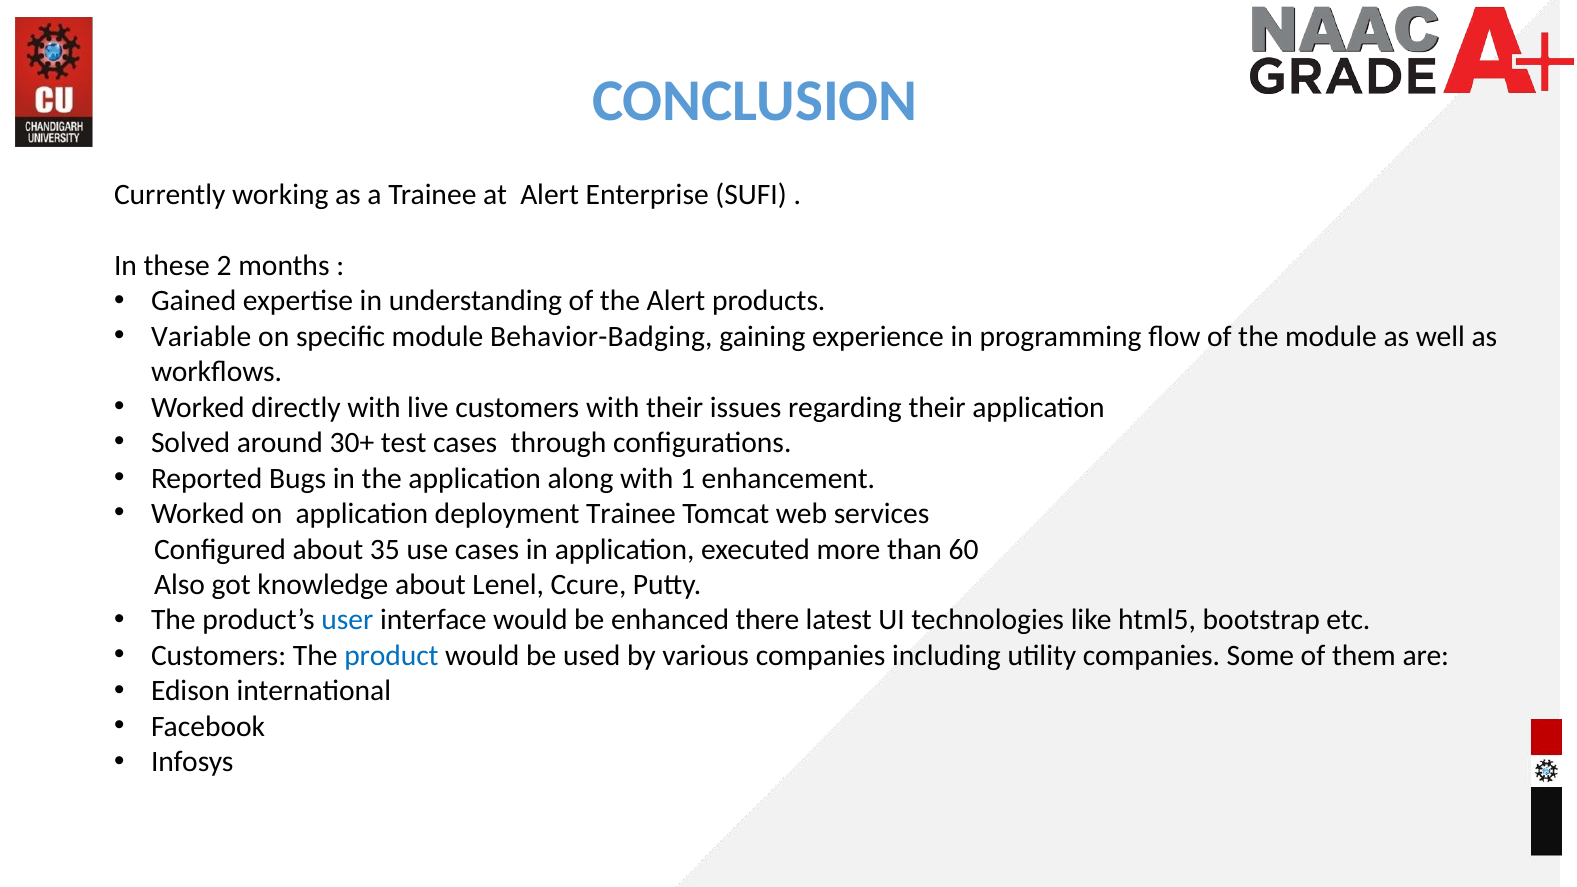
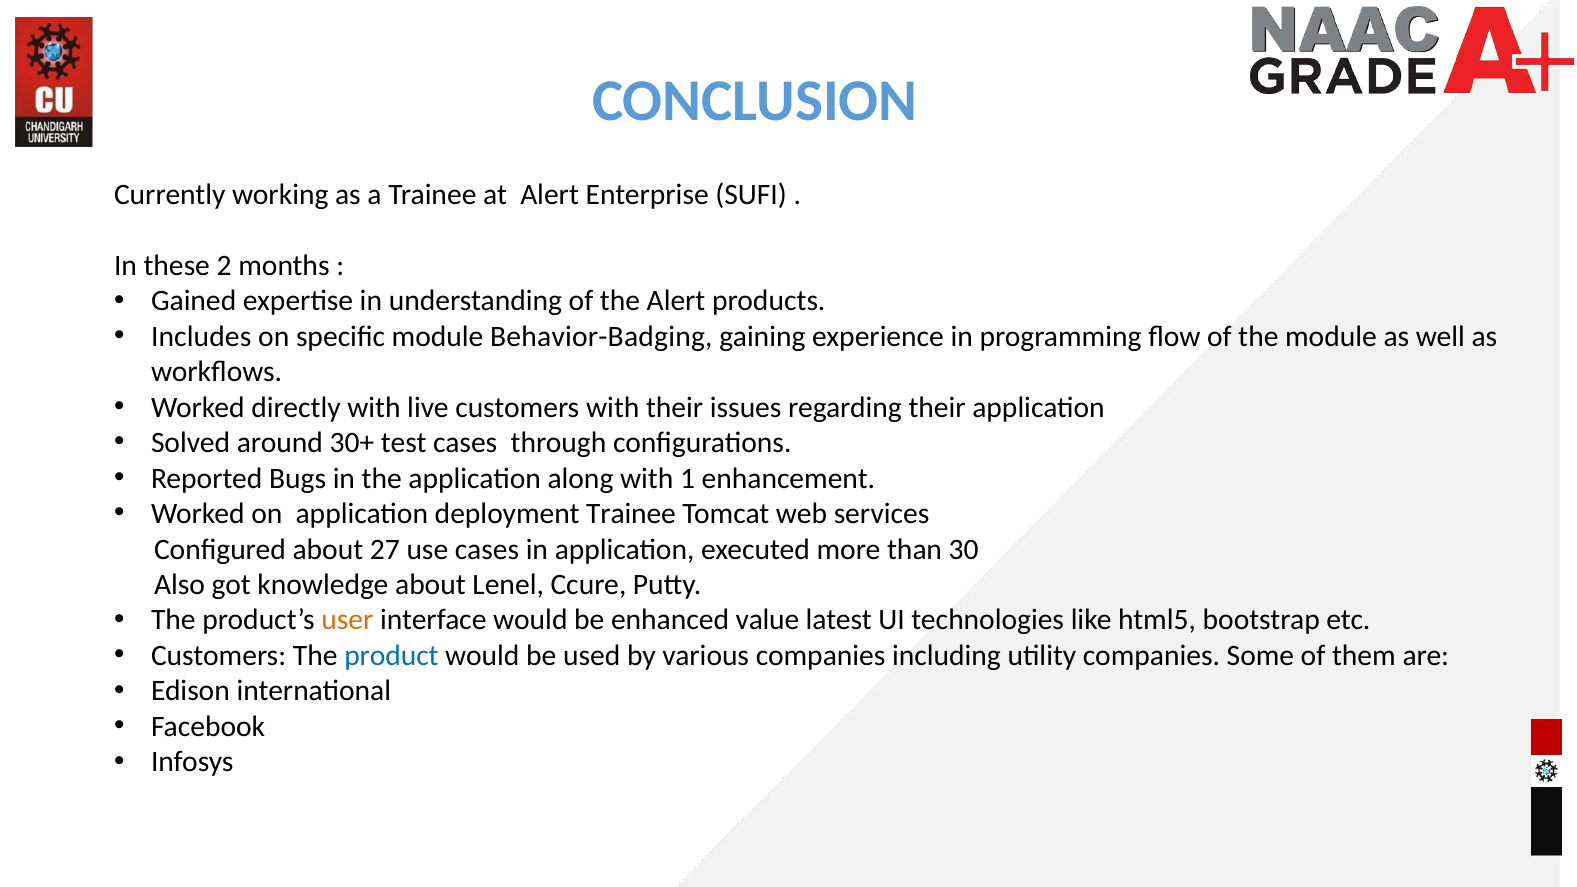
Variable: Variable -> Includes (201, 336)
35: 35 -> 27 (385, 549)
60: 60 -> 30 (964, 549)
user colour: blue -> orange (347, 620)
there: there -> value (767, 620)
